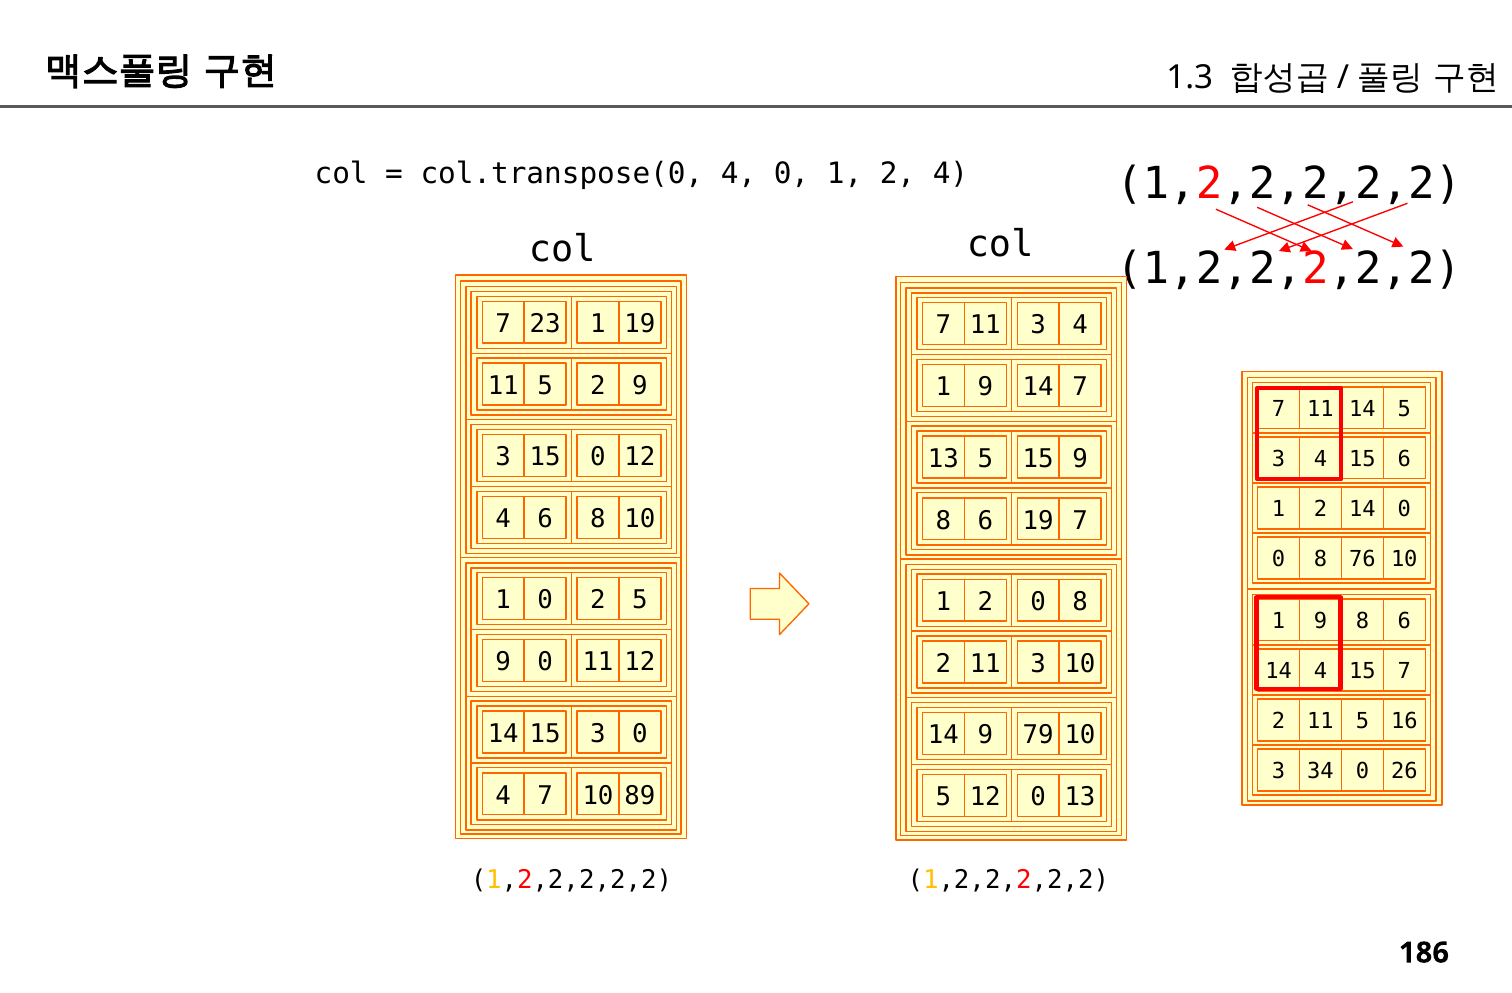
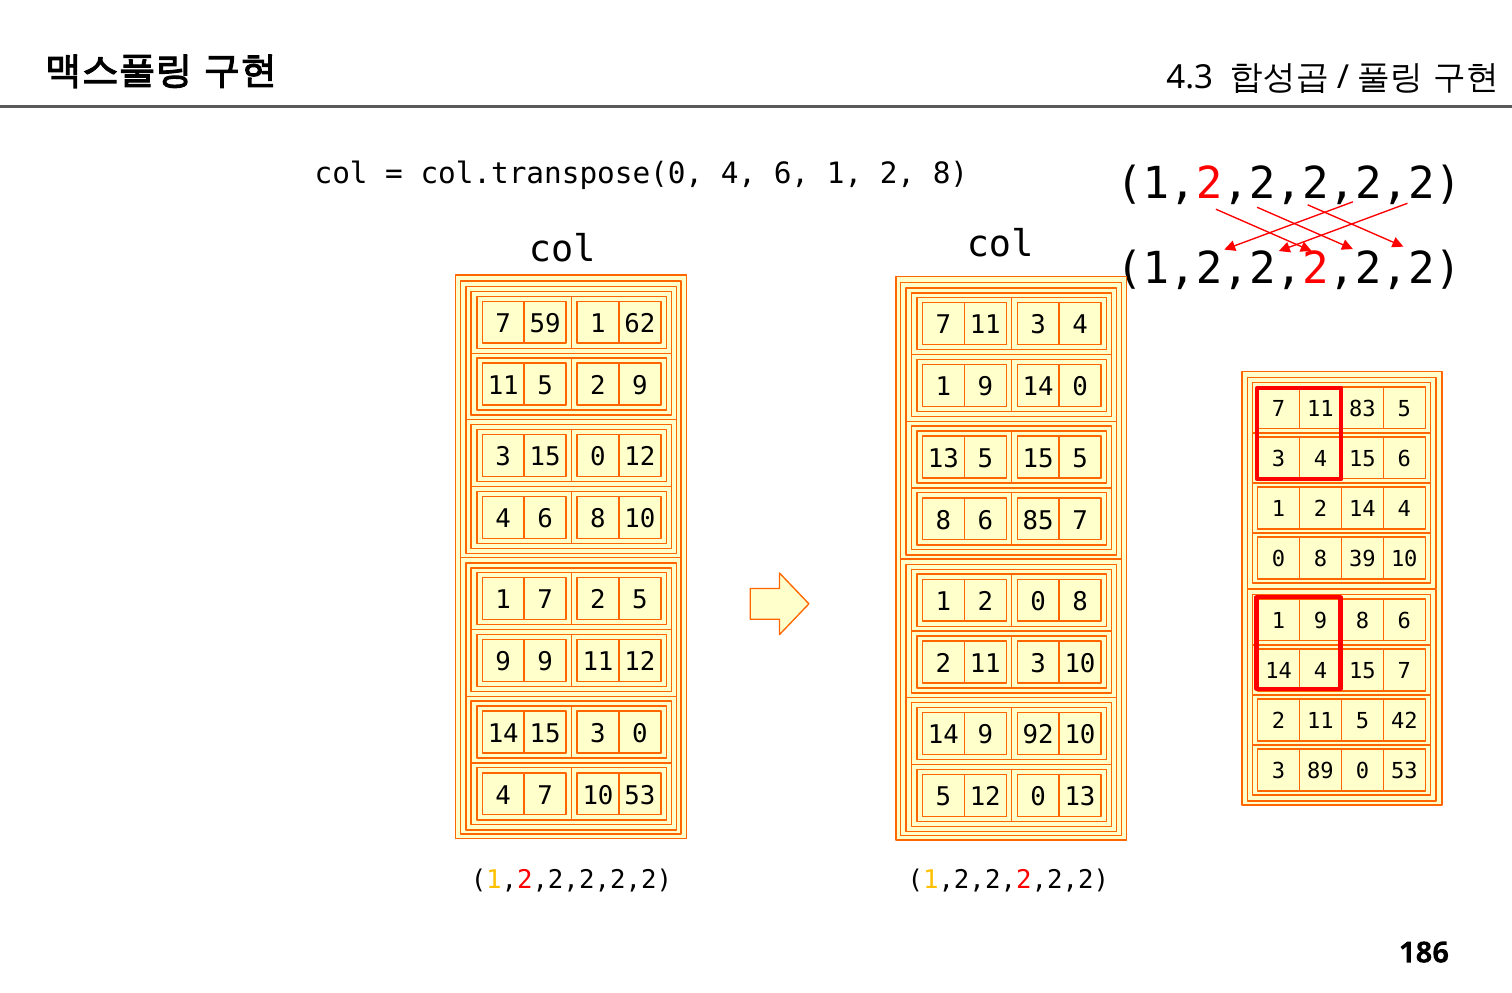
1.3: 1.3 -> 4.3 (1190, 77)
col.transpose(0 4 0: 0 -> 6 (791, 174)
2 4: 4 -> 8 (950, 174)
23: 23 -> 59 (545, 324)
1 19: 19 -> 62 (640, 324)
14 7: 7 -> 0 (1080, 387)
11 14: 14 -> 83 (1362, 409)
15 9: 9 -> 5 (1080, 459)
2 14 0: 0 -> 4 (1404, 510)
6 19: 19 -> 85 (1038, 521)
76: 76 -> 39 (1362, 560)
1 0: 0 -> 7 (545, 601)
9 0: 0 -> 9 (545, 662)
16: 16 -> 42 (1404, 722)
79: 79 -> 92 (1038, 735)
34: 34 -> 89 (1320, 772)
0 26: 26 -> 53 (1404, 772)
10 89: 89 -> 53 (640, 796)
